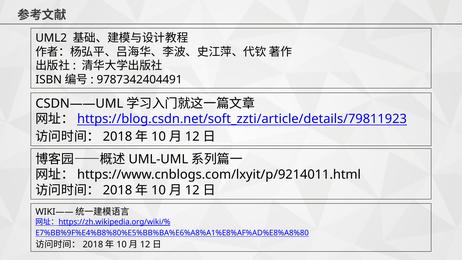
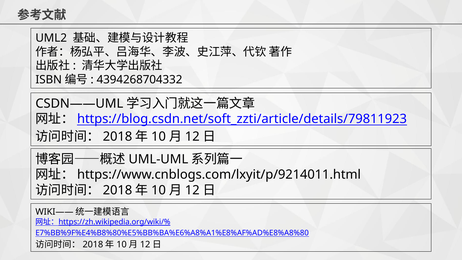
9787342404491: 9787342404491 -> 4394268704332 (139, 80)
